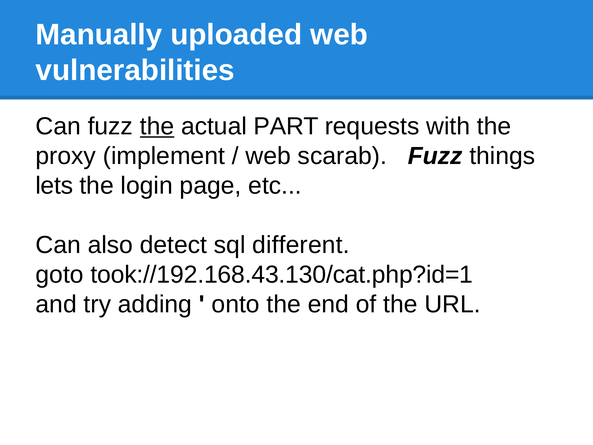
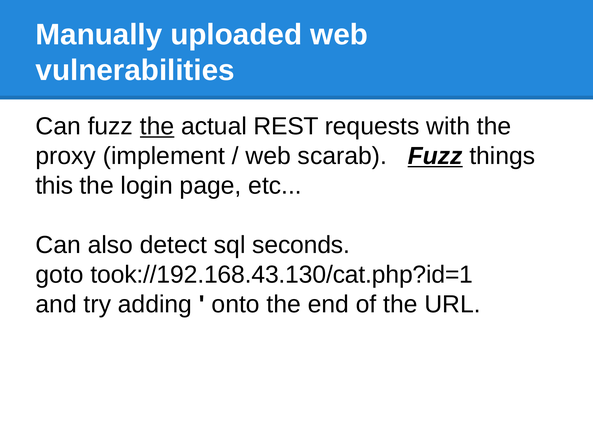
PART: PART -> REST (286, 126)
Fuzz underline: none -> present (435, 156)
lets: lets -> this (54, 186)
different: different -> seconds (301, 245)
